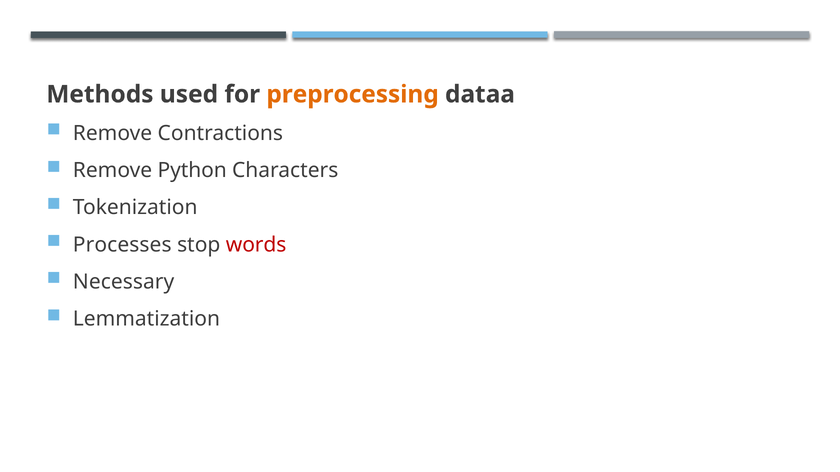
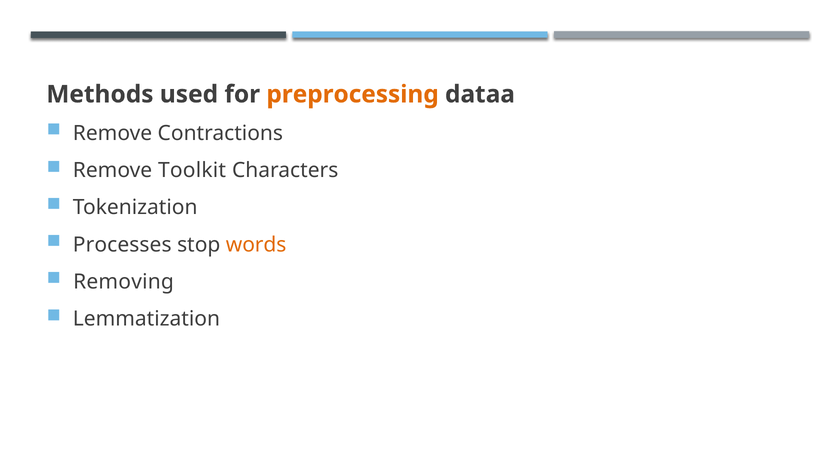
Python: Python -> Toolkit (192, 171)
words colour: red -> orange (256, 245)
Necessary: Necessary -> Removing (124, 282)
